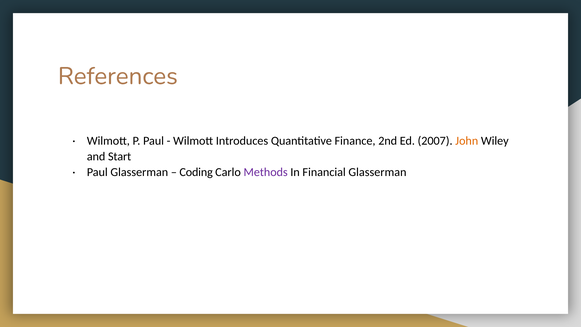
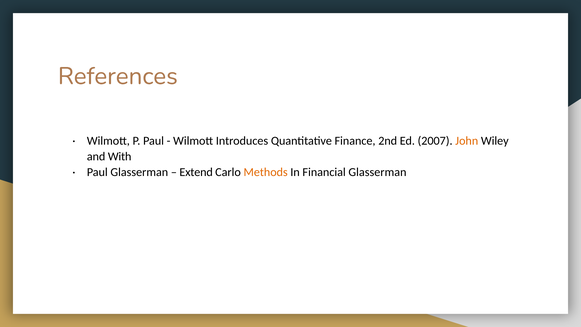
Start: Start -> With (120, 156)
Coding: Coding -> Extend (196, 172)
Methods colour: purple -> orange (266, 172)
